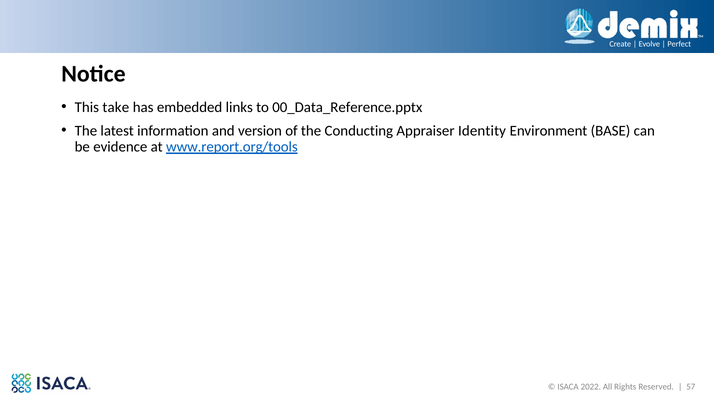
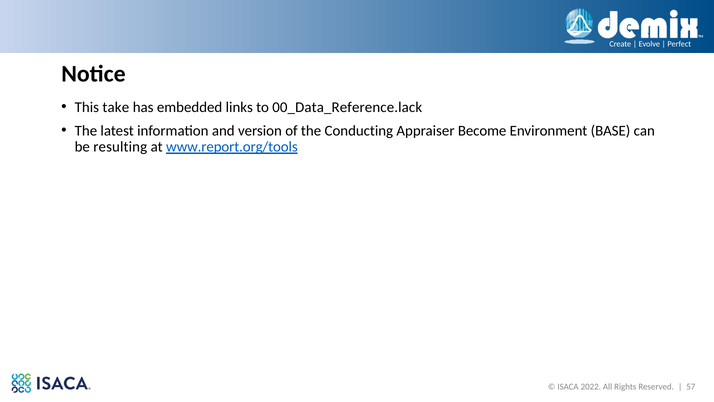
00_Data_Reference.pptx: 00_Data_Reference.pptx -> 00_Data_Reference.lack (347, 107)
Identity: Identity -> Become (482, 131)
evidence: evidence -> resulting (120, 147)
